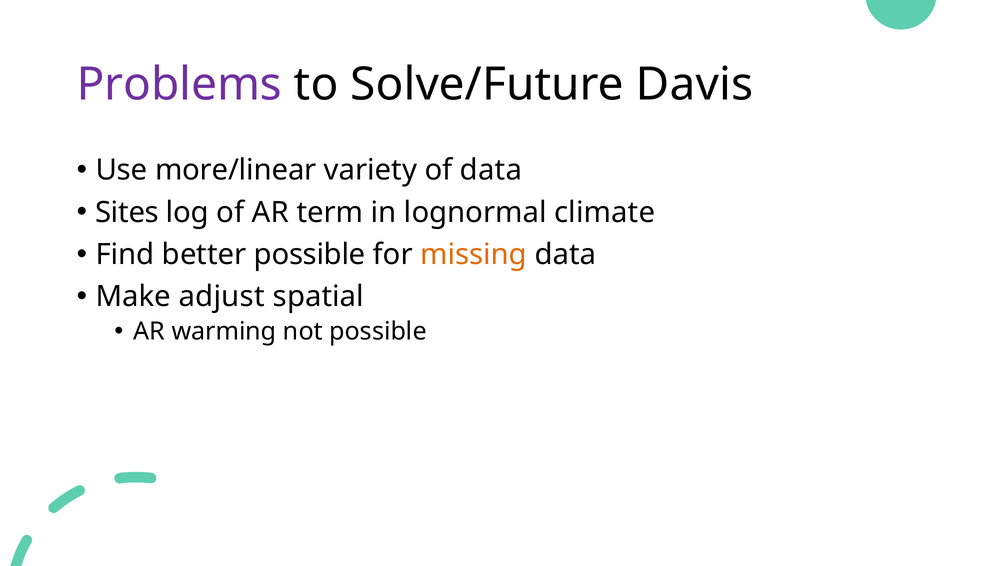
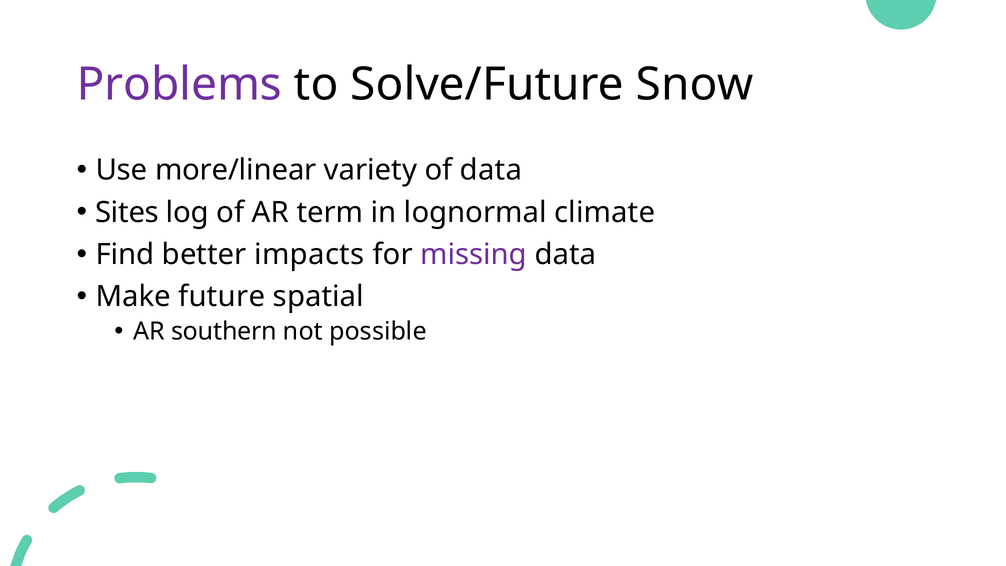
Davis: Davis -> Snow (695, 85)
better possible: possible -> impacts (309, 254)
missing colour: orange -> purple (474, 254)
adjust: adjust -> future (222, 297)
warming: warming -> southern (224, 331)
